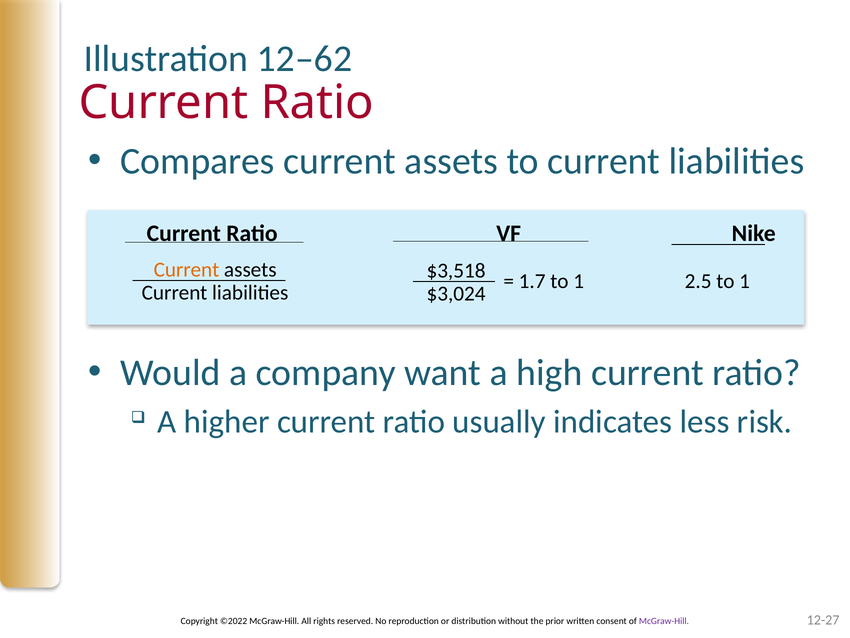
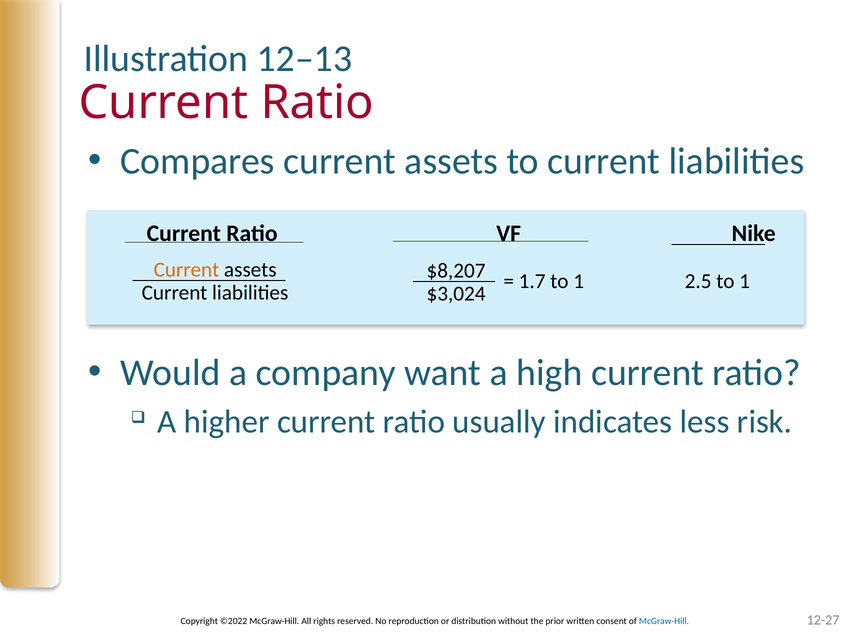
12–62: 12–62 -> 12–13 (304, 59)
$3,518: $3,518 -> $8,207 (456, 270)
McGraw-Hill colour: purple -> blue (664, 621)
